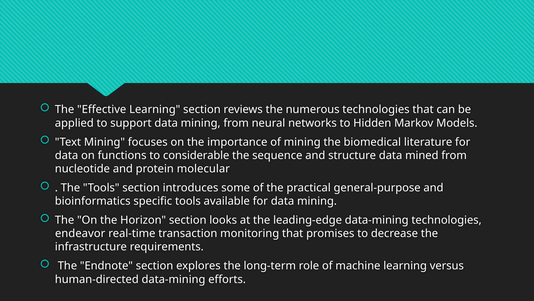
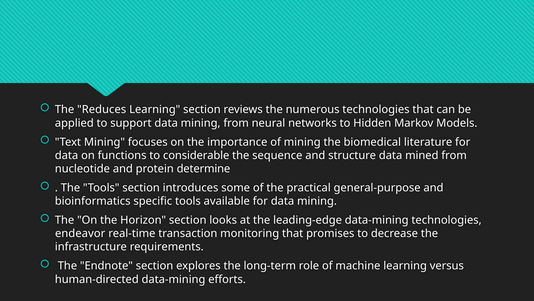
Effective: Effective -> Reduces (102, 109)
molecular: molecular -> determine (203, 168)
